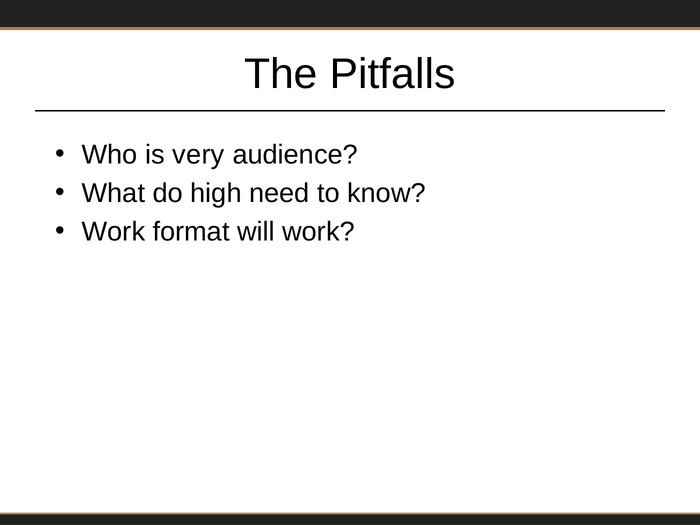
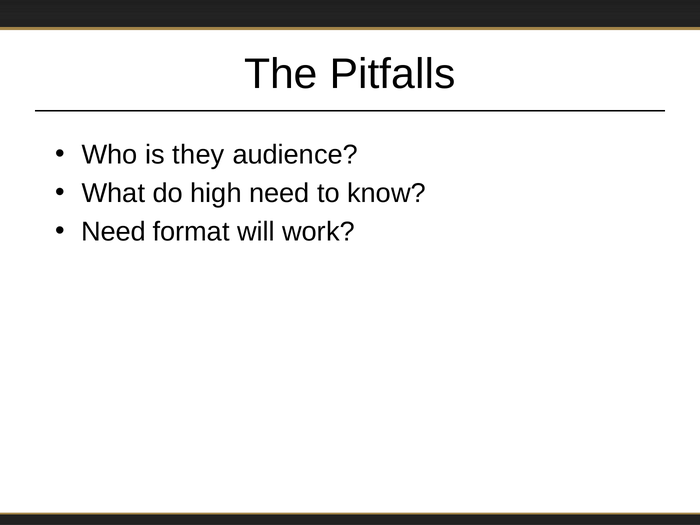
very: very -> they (198, 155)
Work: Work -> Need (114, 232)
